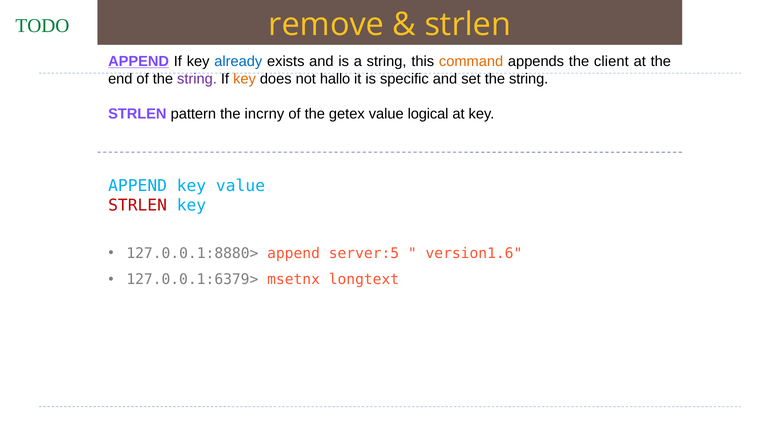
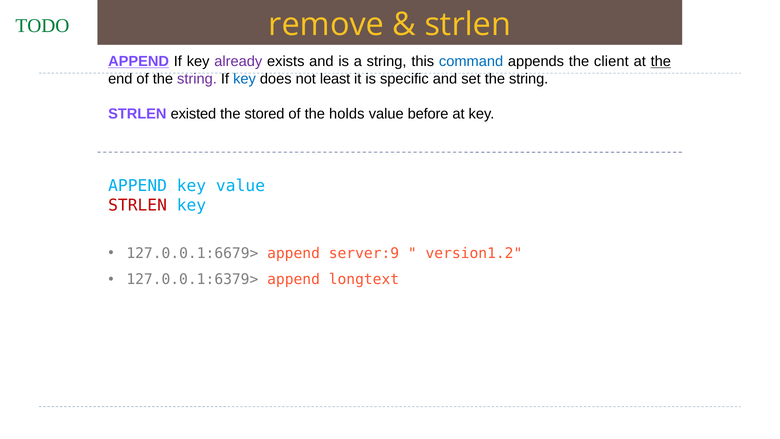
already colour: blue -> purple (238, 61)
command colour: orange -> blue (471, 61)
the underline: none -> present (661, 61)
key colour: orange -> blue (244, 79)
hallo: hallo -> least (335, 79)
pattern: pattern -> existed (193, 114)
incrny: incrny -> stored (265, 114)
getex: getex -> holds (347, 114)
logical: logical -> before (428, 114)
127.0.0.1:8880>: 127.0.0.1:8880> -> 127.0.0.1:6679> (192, 253)
server:5: server:5 -> server:9 (364, 253)
version1.6: version1.6 -> version1.2 (474, 253)
127.0.0.1:6379> msetnx: msetnx -> append (294, 279)
